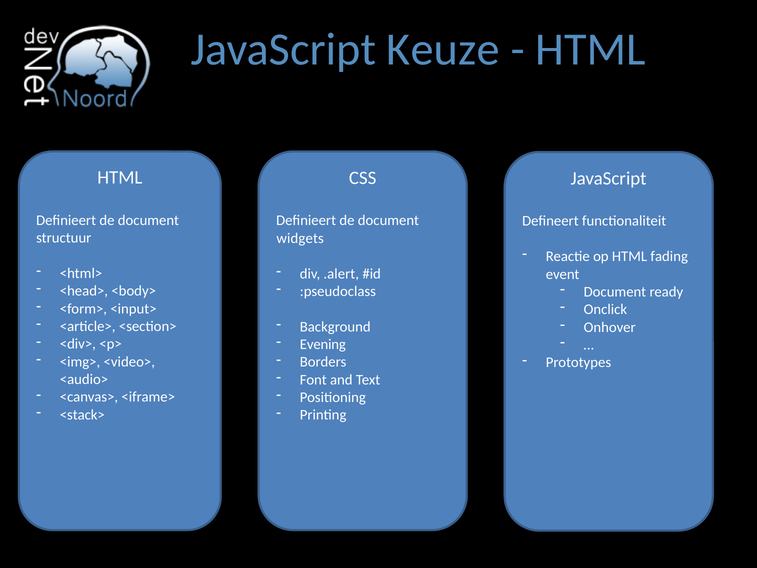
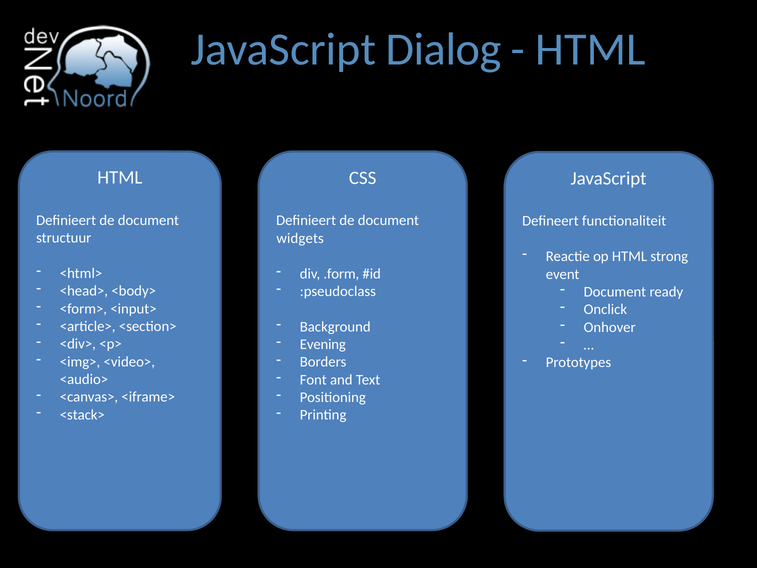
Keuze: Keuze -> Dialog (444, 50)
fading: fading -> strong (669, 256)
.alert: .alert -> .form (341, 274)
